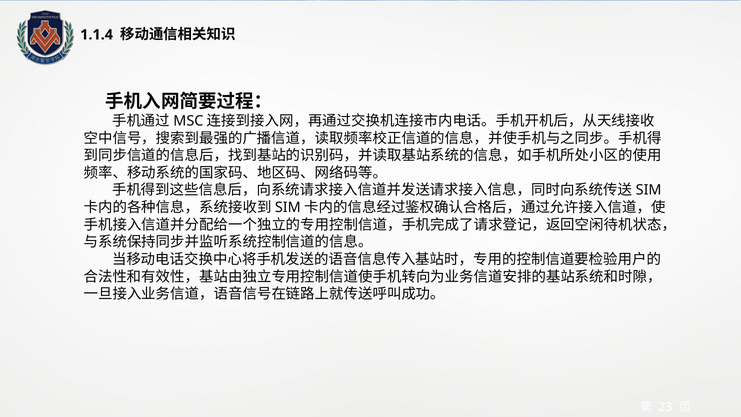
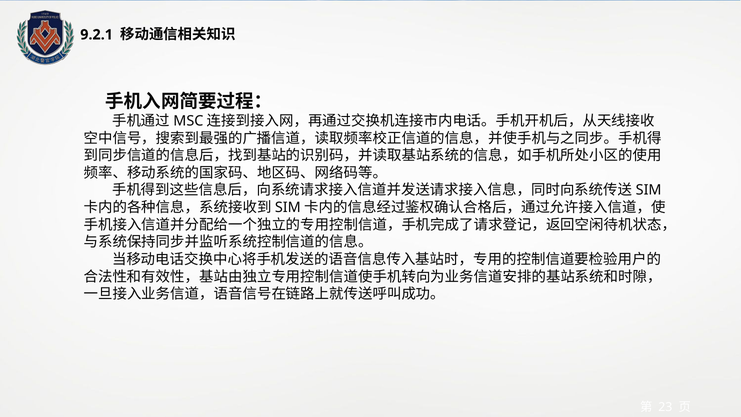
1.1.4: 1.1.4 -> 9.2.1 (97, 35)
